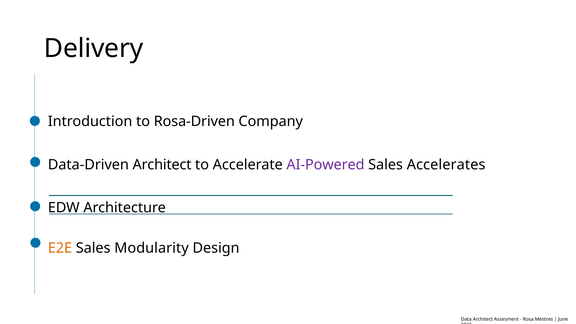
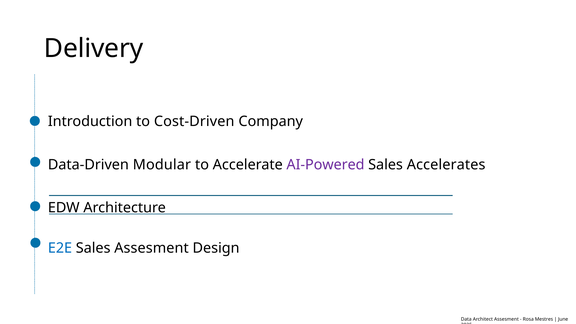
Rosa-Driven: Rosa-Driven -> Cost-Driven (194, 121)
Data-Driven Architect: Architect -> Modular (162, 165)
E2E colour: orange -> blue (60, 248)
Sales Modularity: Modularity -> Assesment (151, 248)
